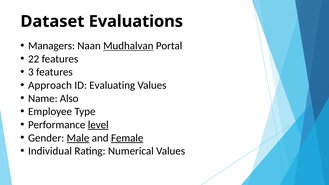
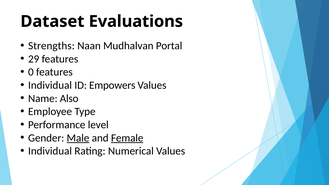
Managers: Managers -> Strengths (51, 46)
Mudhalvan underline: present -> none (128, 46)
22: 22 -> 29 (34, 59)
3: 3 -> 0 (31, 72)
Approach: Approach -> Individual (50, 85)
Evaluating: Evaluating -> Empowers (112, 85)
level underline: present -> none (98, 125)
